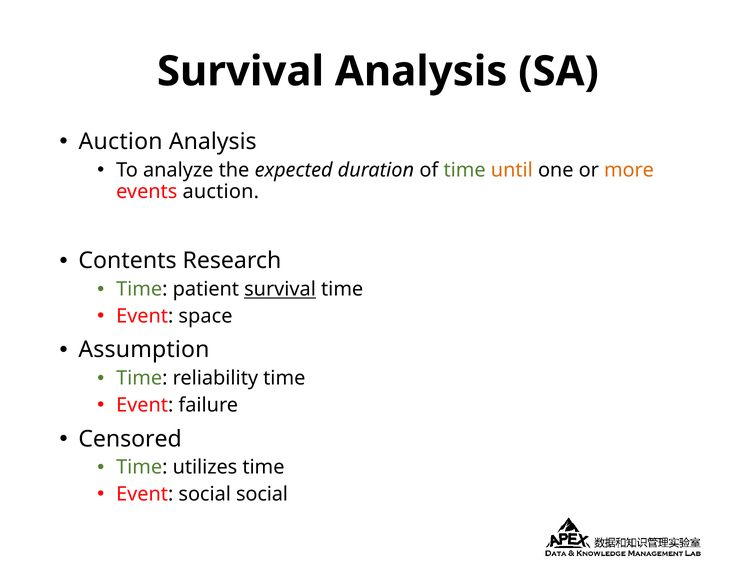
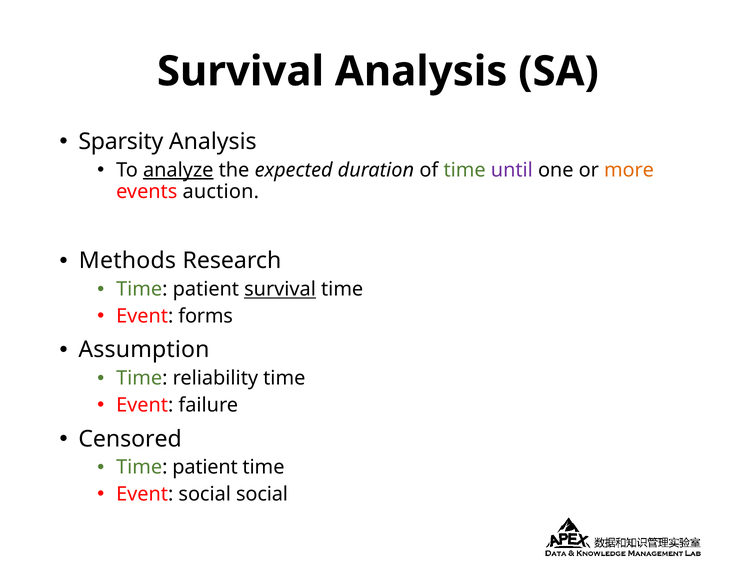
Auction: Auction -> Sparsity (121, 142)
analyze underline: none -> present (178, 170)
until colour: orange -> purple (512, 170)
Contents: Contents -> Methods (127, 261)
space: space -> forms (206, 316)
utilizes: utilizes -> patient (205, 467)
